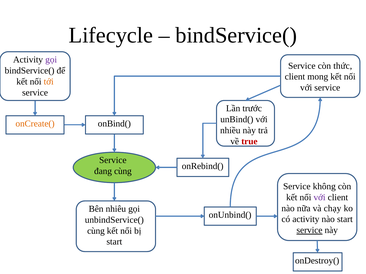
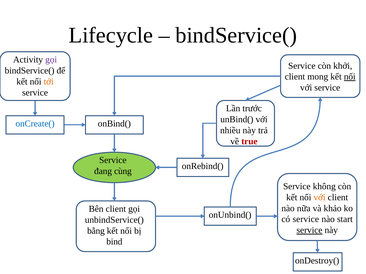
thức: thức -> khởi (343, 66)
nối underline: none -> present (350, 77)
onCreate( colour: orange -> blue (35, 124)
với colour: purple -> orange (320, 198)
chạy: chạy -> khảo (333, 209)
Bên nhiêu: nhiêu -> client (116, 209)
có activity: activity -> service (306, 220)
cùng: cùng -> bằng (96, 231)
start: start -> bind (114, 242)
